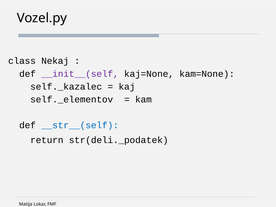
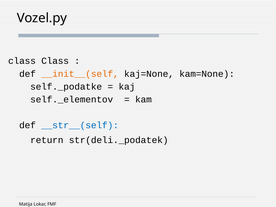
class Nekaj: Nekaj -> Class (55, 61)
__init__(self colour: purple -> orange (80, 74)
self._kazalec: self._kazalec -> self._podatke (66, 87)
